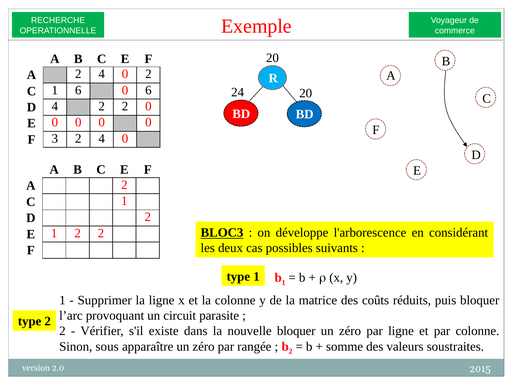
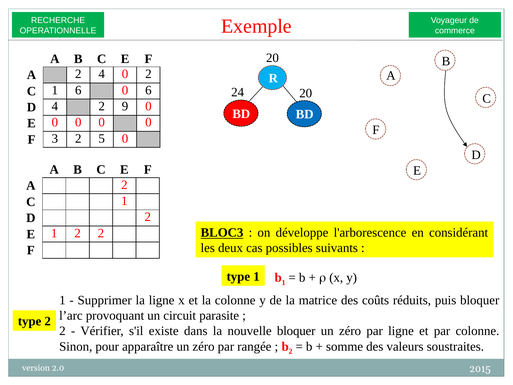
4 2 2: 2 -> 9 (125, 106)
3 2 4: 4 -> 5 (102, 138)
sous: sous -> pour (107, 346)
